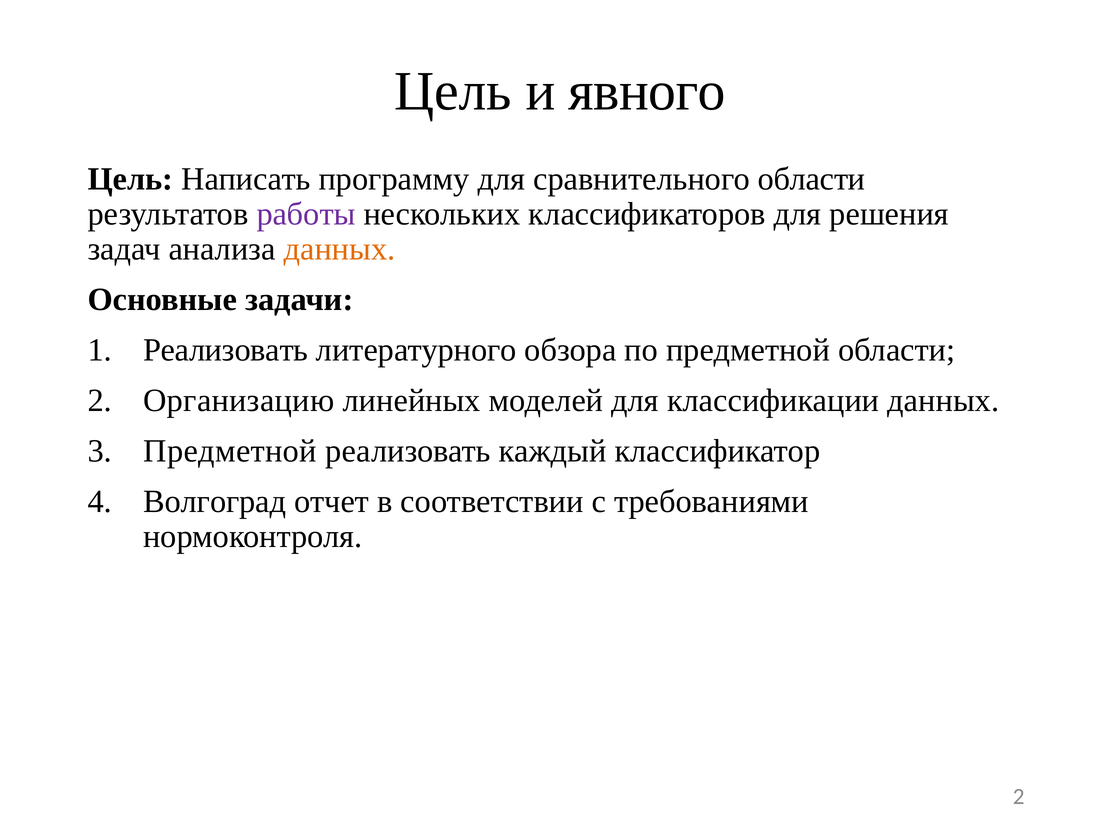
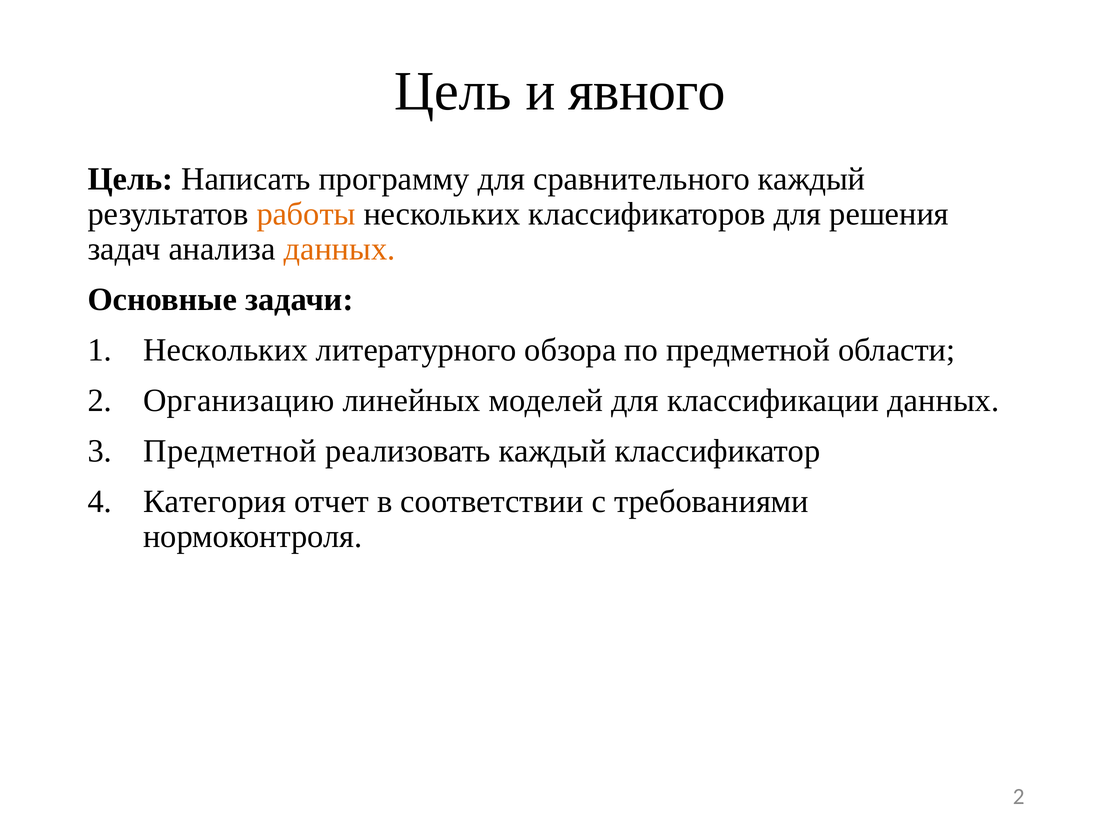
сравнительного области: области -> каждый (812, 179)
работы colour: purple -> orange (306, 214)
Реализовать: Реализовать -> Нескольких (226, 350)
Волгоград: Волгоград -> Категория (215, 501)
